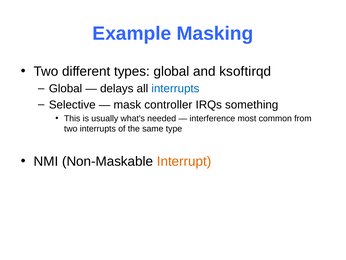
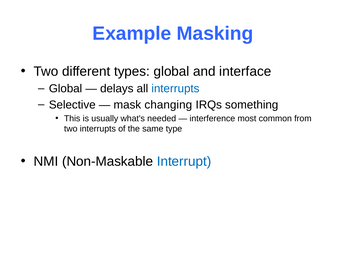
ksoftirqd: ksoftirqd -> interface (245, 71)
controller: controller -> changing (168, 105)
Interrupt colour: orange -> blue (184, 161)
